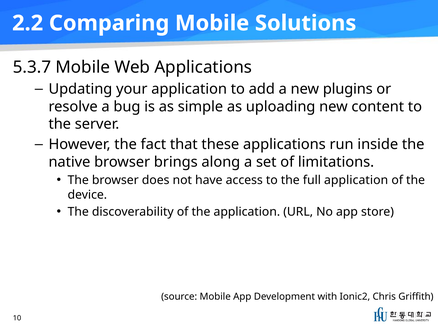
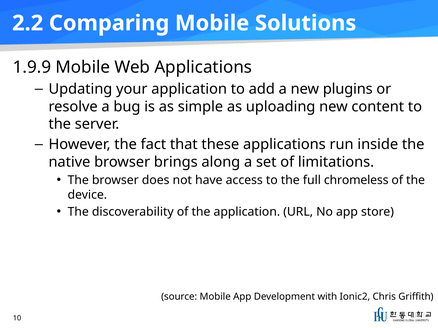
5.3.7: 5.3.7 -> 1.9.9 (32, 67)
full application: application -> chromeless (356, 180)
